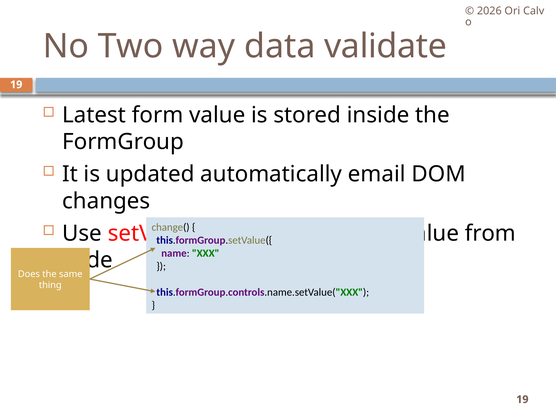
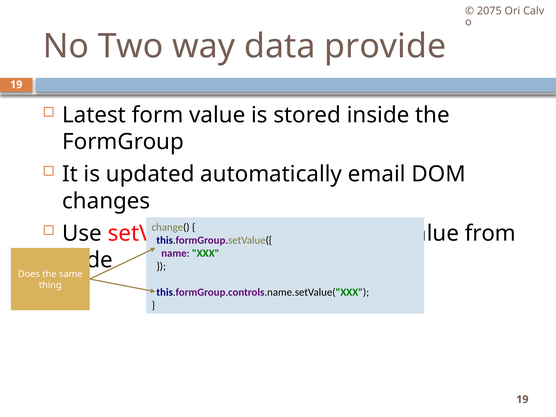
2026: 2026 -> 2075 (489, 11)
validate: validate -> provide (385, 46)
